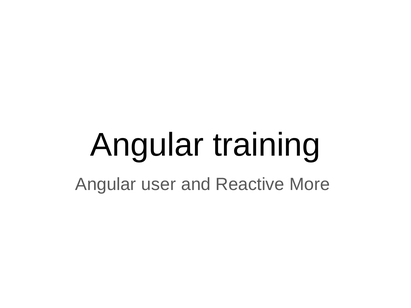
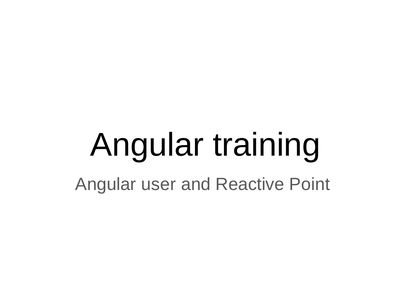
More: More -> Point (310, 185)
